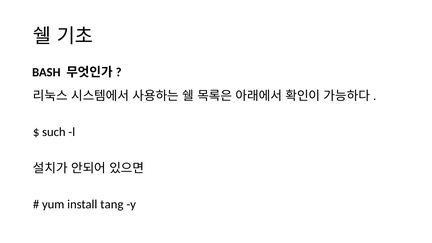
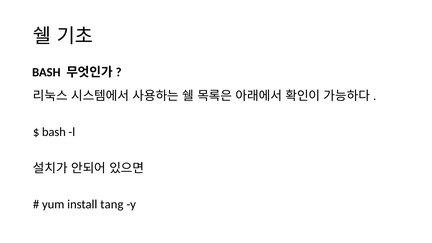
such: such -> bash (54, 132)
